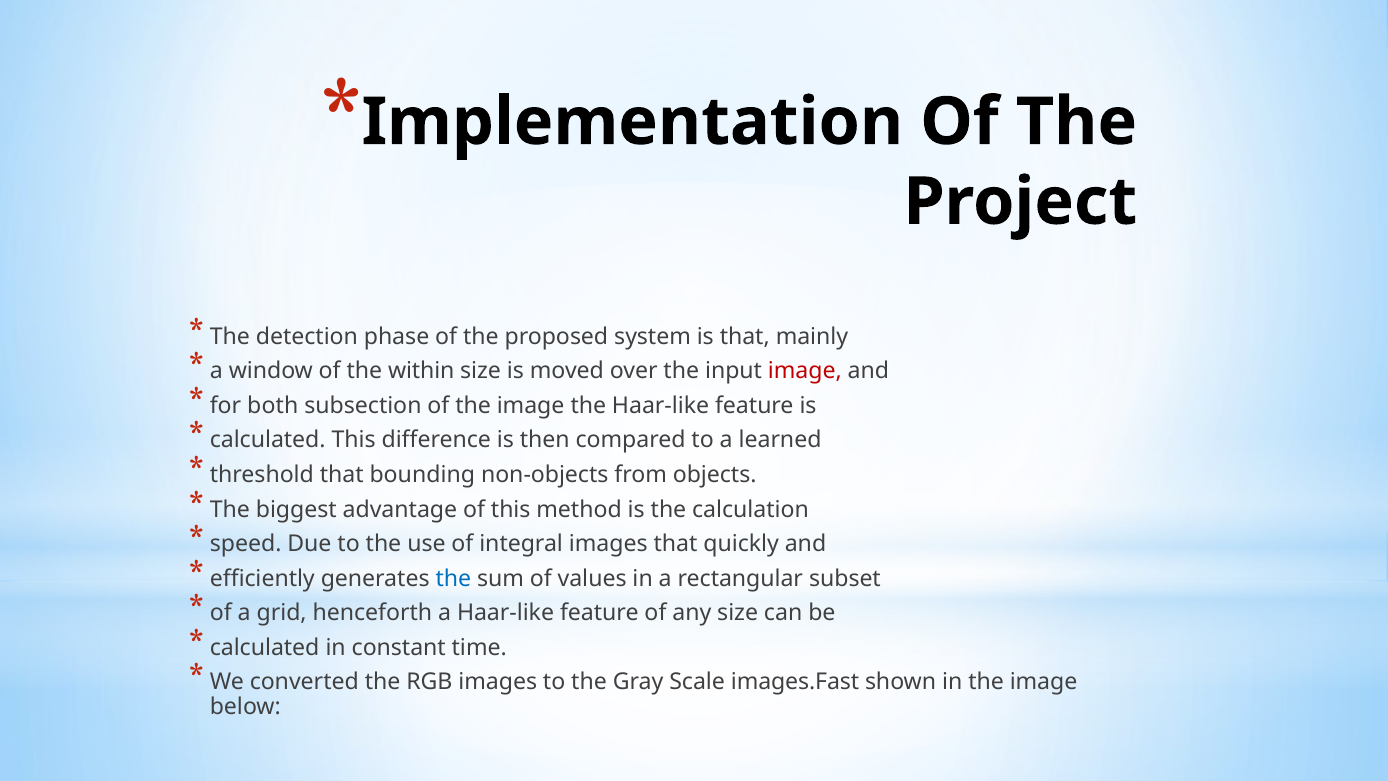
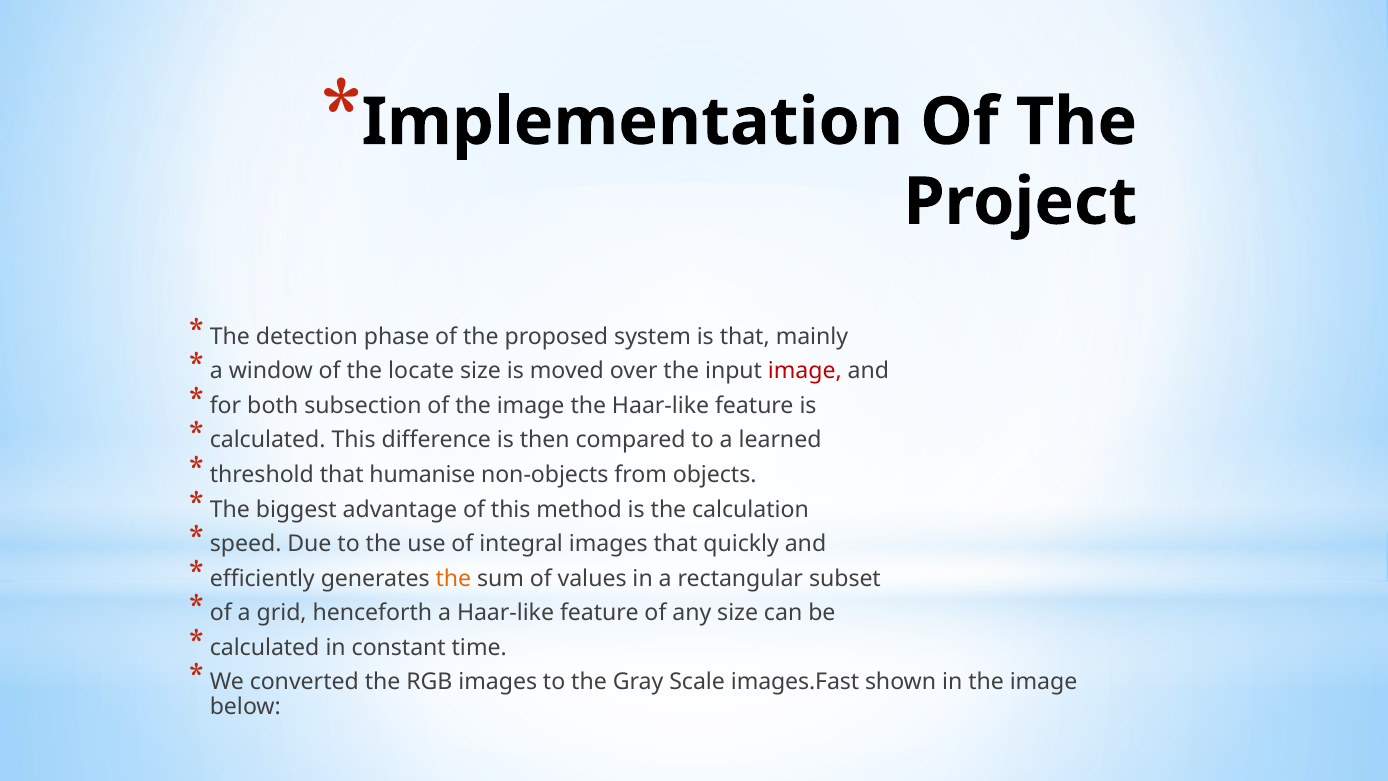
within: within -> locate (421, 371)
bounding: bounding -> humanise (422, 475)
the colour: blue -> orange (453, 578)
